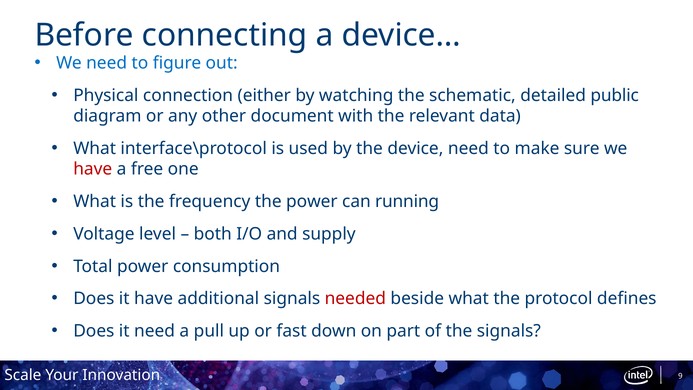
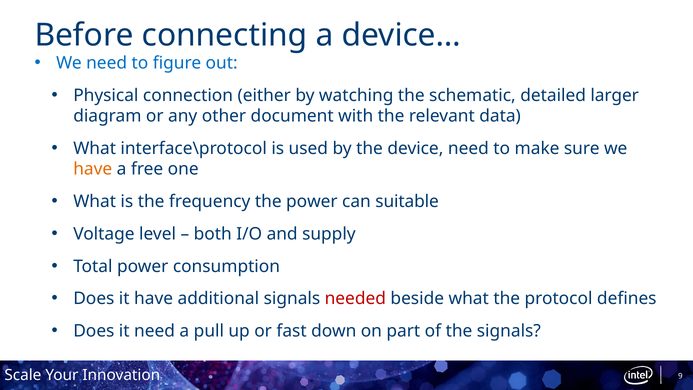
public: public -> larger (615, 95)
have colour: red -> orange (93, 169)
running: running -> suitable (407, 202)
